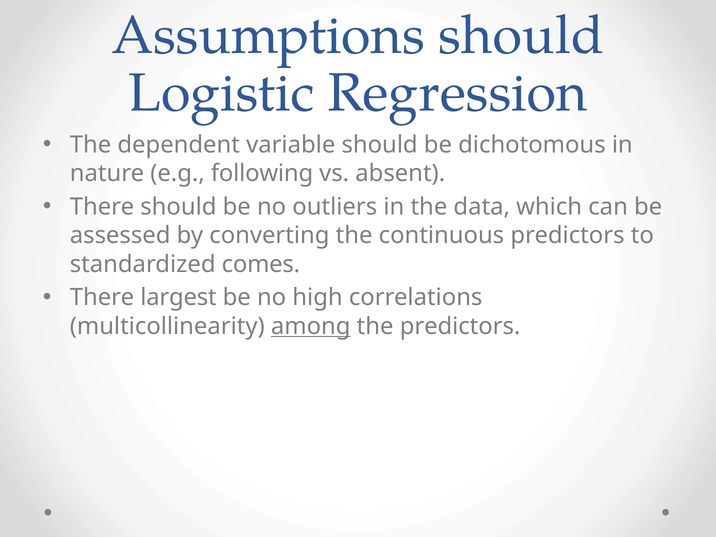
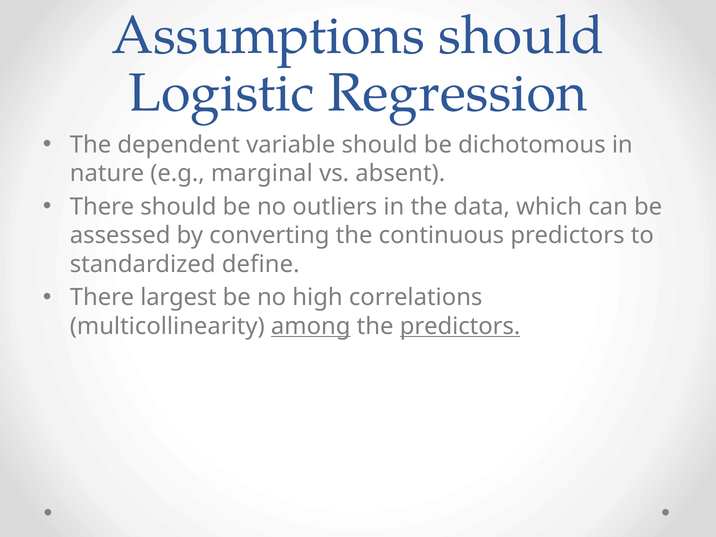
following: following -> marginal (262, 174)
comes: comes -> define (261, 264)
predictors underline: none -> present (460, 326)
